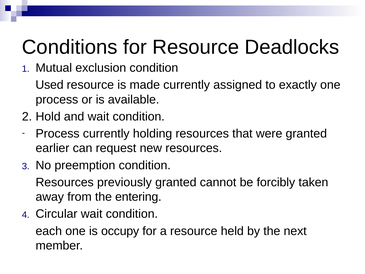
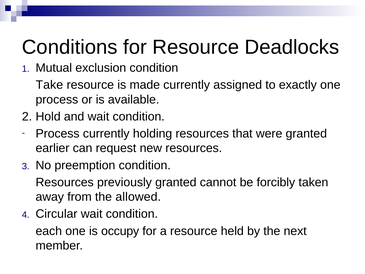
Used: Used -> Take (49, 85)
entering: entering -> allowed (138, 197)
